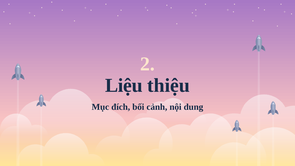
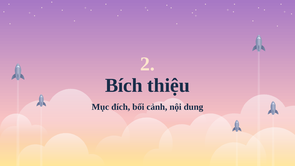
Liệu: Liệu -> Bích (124, 85)
